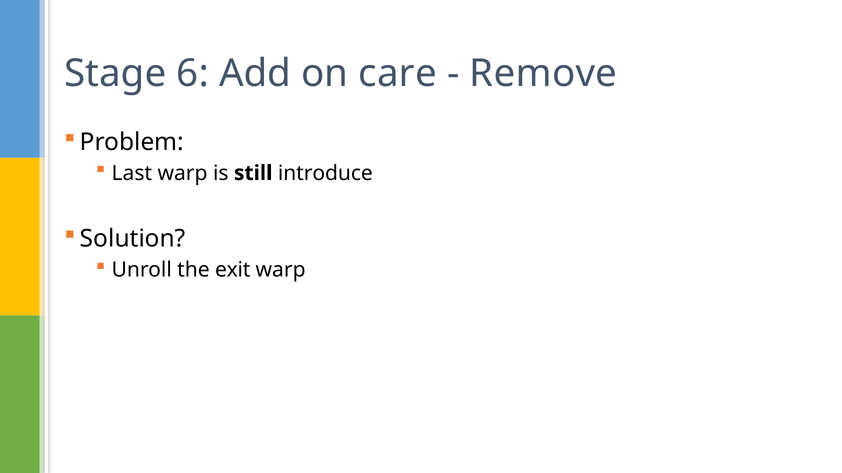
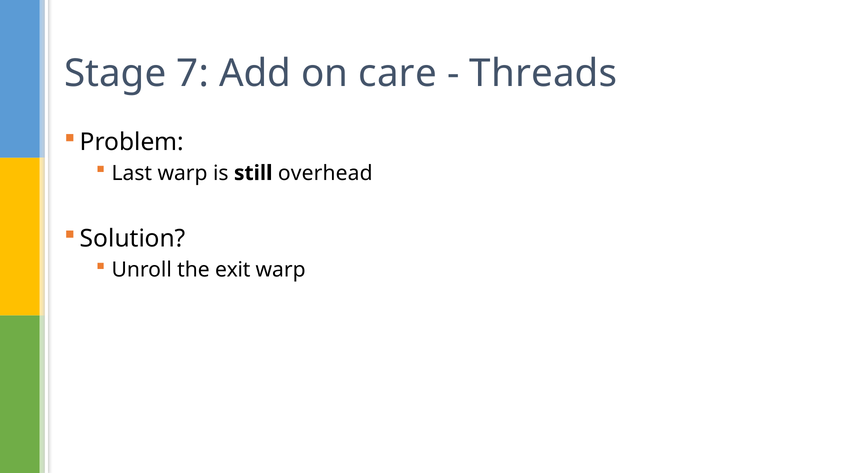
6: 6 -> 7 (193, 74)
Remove: Remove -> Threads (543, 74)
introduce: introduce -> overhead (325, 173)
